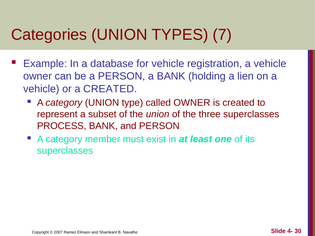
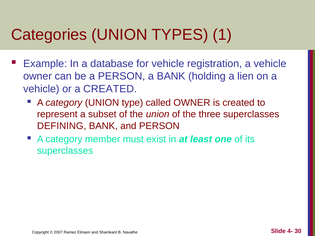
7: 7 -> 1 (222, 35)
PROCESS: PROCESS -> DEFINING (62, 126)
